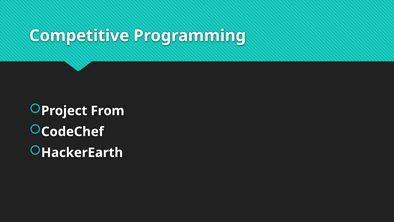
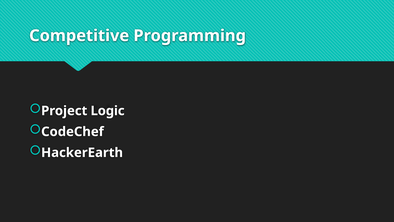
From: From -> Logic (108, 111)
